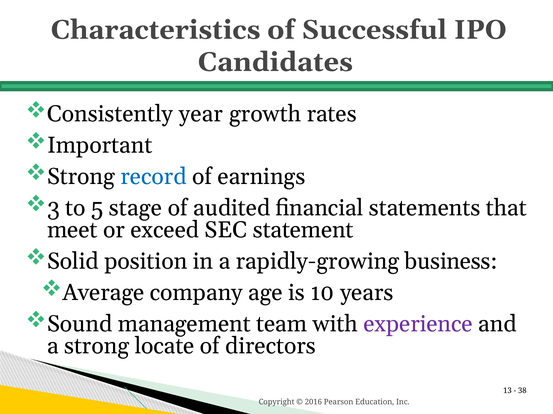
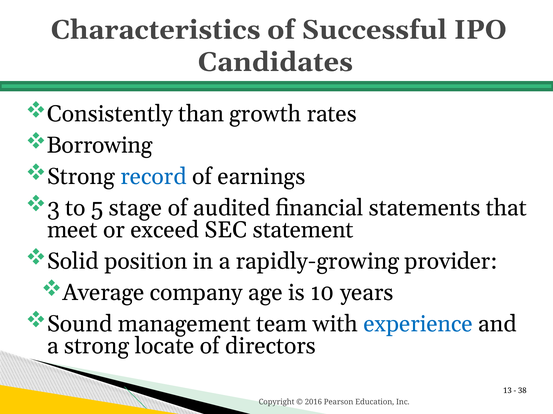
year: year -> than (201, 114)
Important: Important -> Borrowing (100, 146)
business: business -> provider (451, 262)
experience colour: purple -> blue (418, 324)
